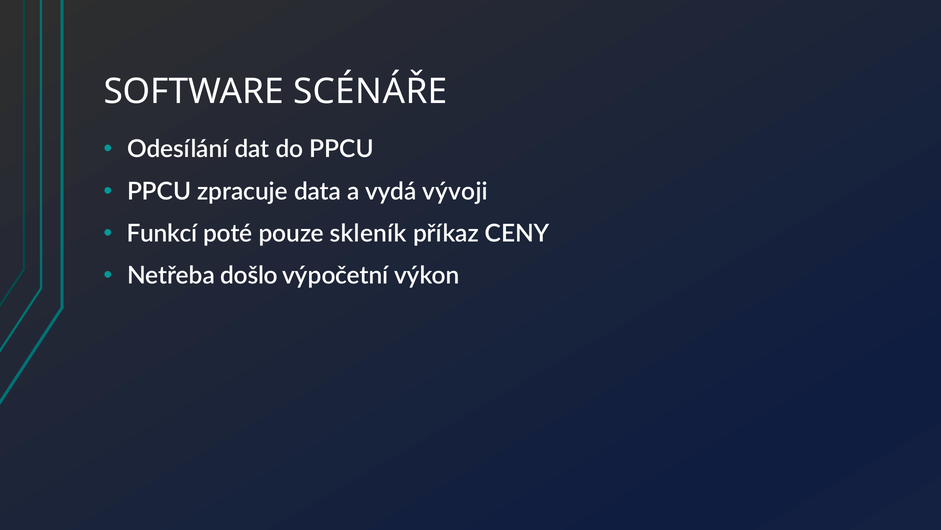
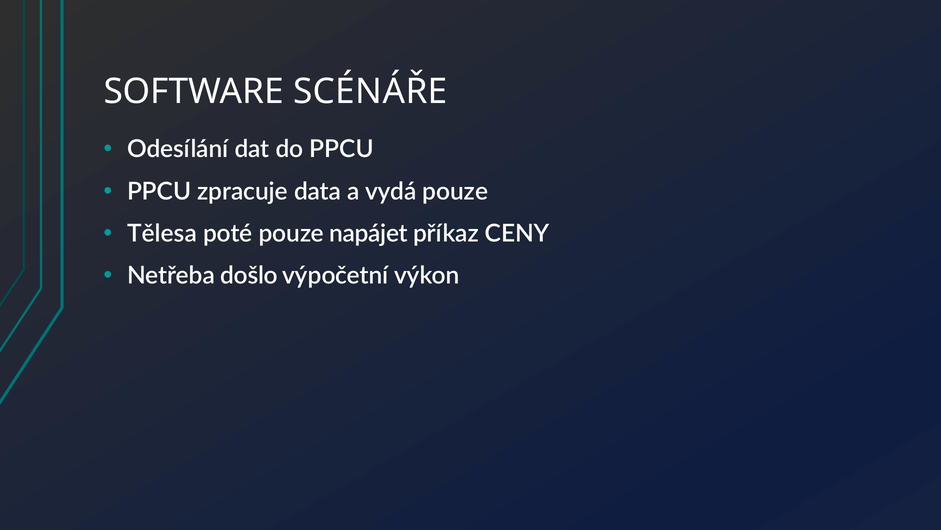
vydá vývoji: vývoji -> pouze (455, 191)
Funkcí: Funkcí -> Tělesa (162, 233)
skleník: skleník -> napájet (368, 233)
